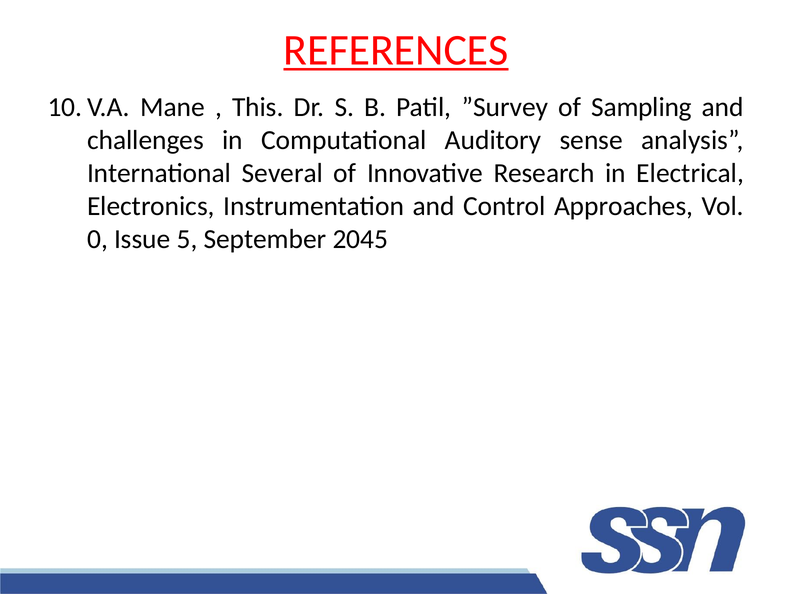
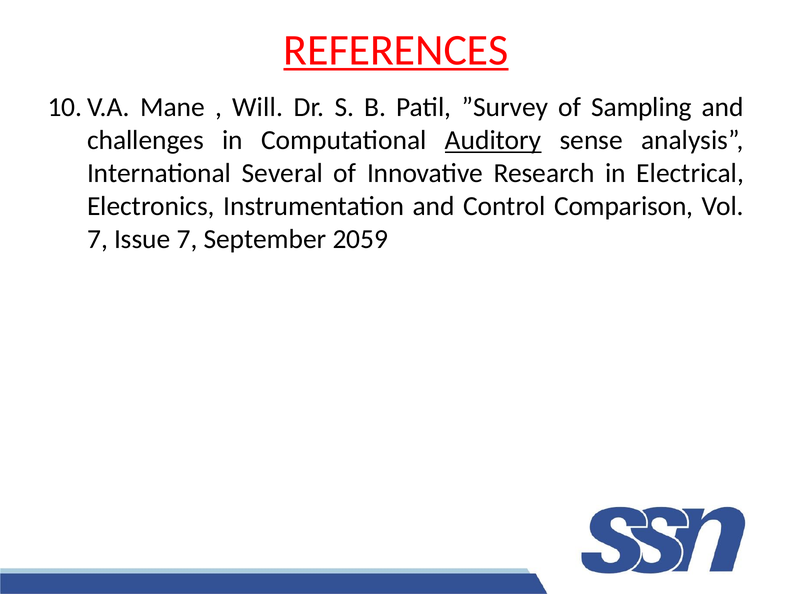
This: This -> Will (258, 107)
Auditory underline: none -> present (493, 140)
Approaches: Approaches -> Comparison (624, 206)
0: 0 -> 7 (97, 239)
Issue 5: 5 -> 7 (187, 239)
2045: 2045 -> 2059 (360, 239)
